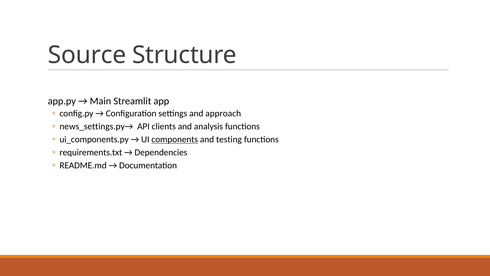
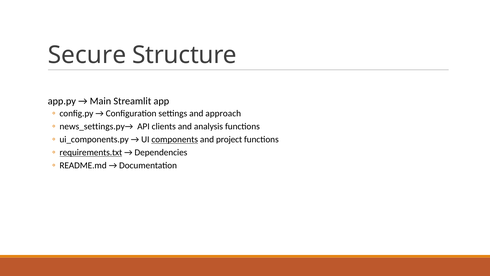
Source: Source -> Secure (87, 55)
testing: testing -> project (229, 139)
requirements.txt underline: none -> present (91, 152)
